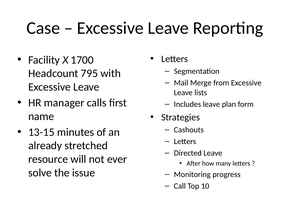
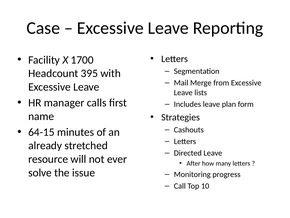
795: 795 -> 395 (89, 73)
13-15: 13-15 -> 64-15 (41, 132)
